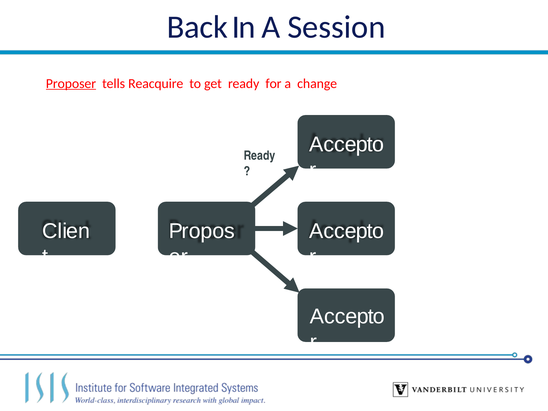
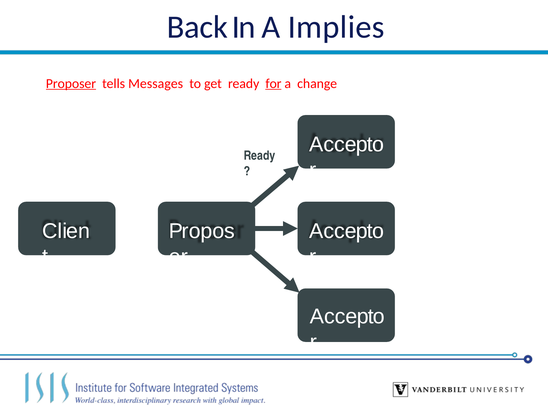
Session: Session -> Implies (336, 27)
Reacquire: Reacquire -> Messages (156, 84)
for underline: none -> present (273, 84)
